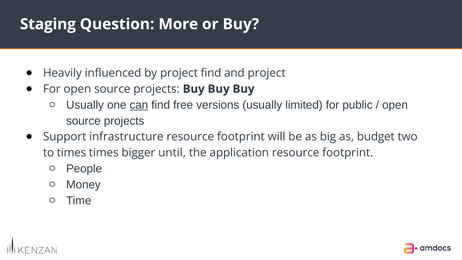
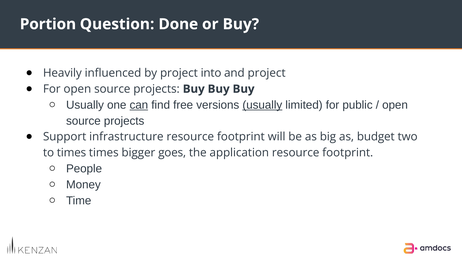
Staging: Staging -> Portion (48, 24)
More: More -> Done (178, 24)
project find: find -> into (211, 73)
usually underline: none -> present (262, 105)
until: until -> goes (172, 153)
